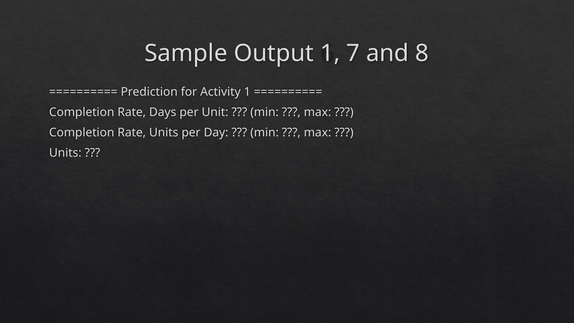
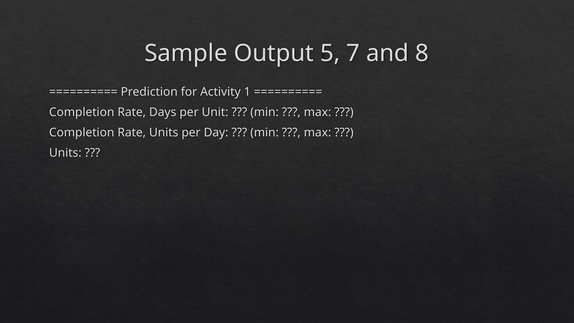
Output 1: 1 -> 5 (330, 53)
